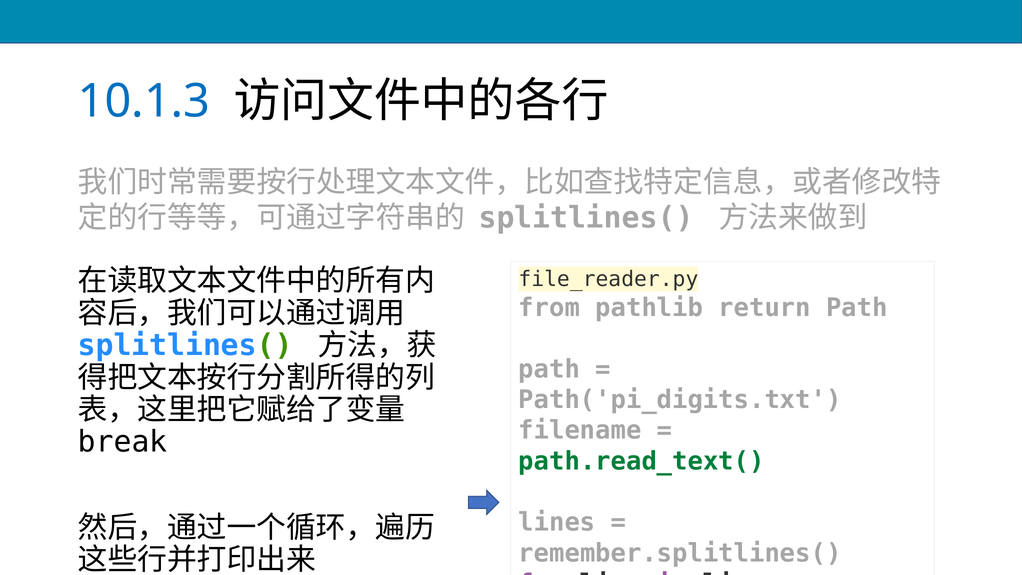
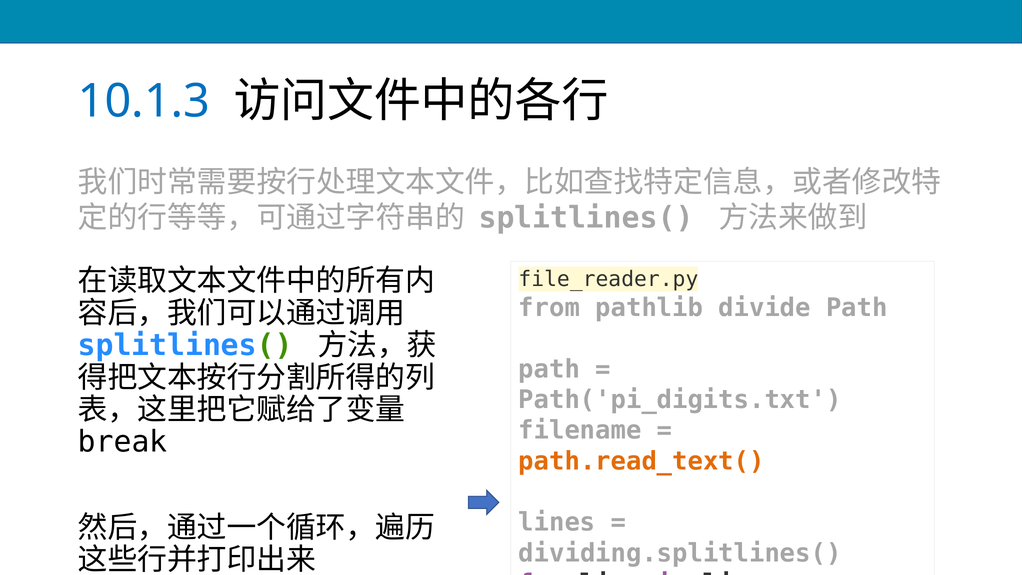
return: return -> divide (765, 308)
path.read_text( colour: green -> orange (642, 461)
remember.splitlines(: remember.splitlines( -> dividing.splitlines( (680, 553)
